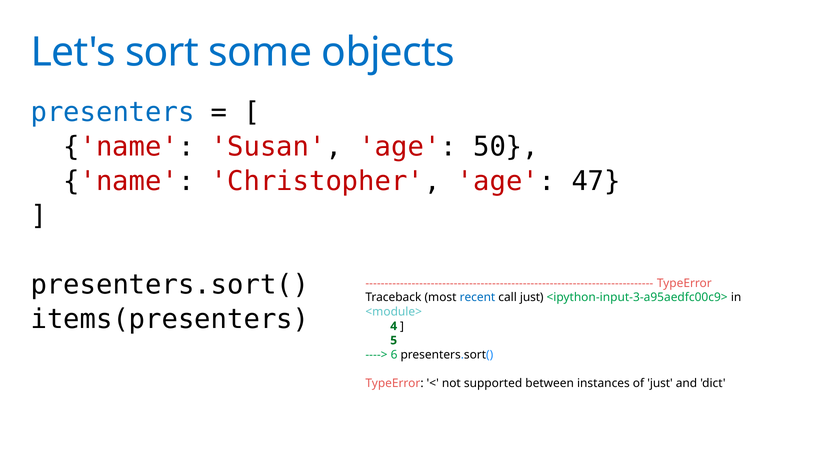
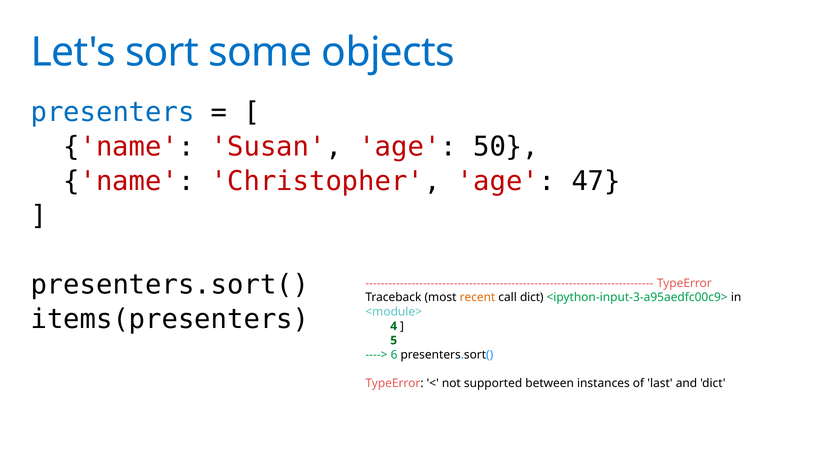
recent colour: blue -> orange (477, 298)
call just: just -> dict (532, 298)
of just: just -> last (660, 384)
